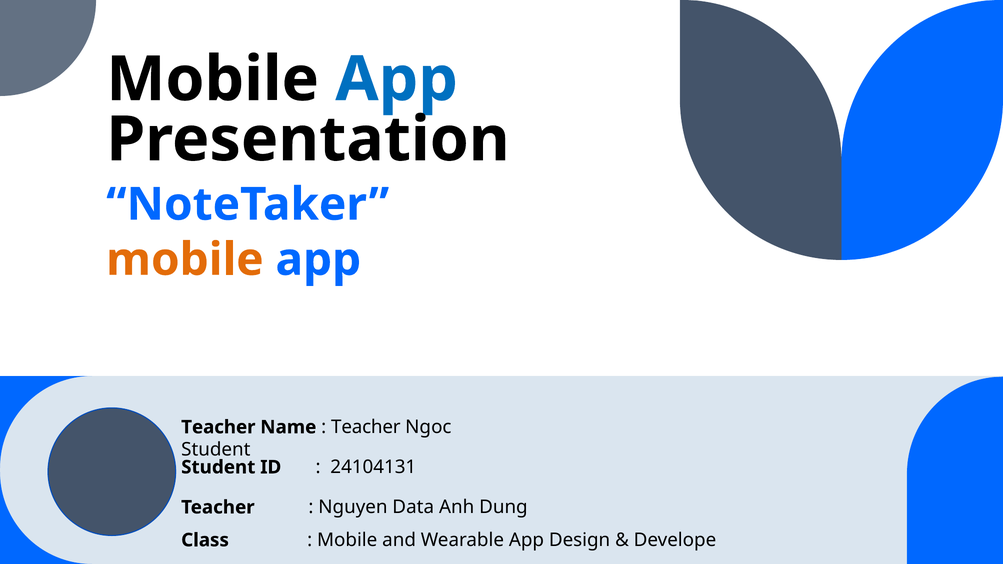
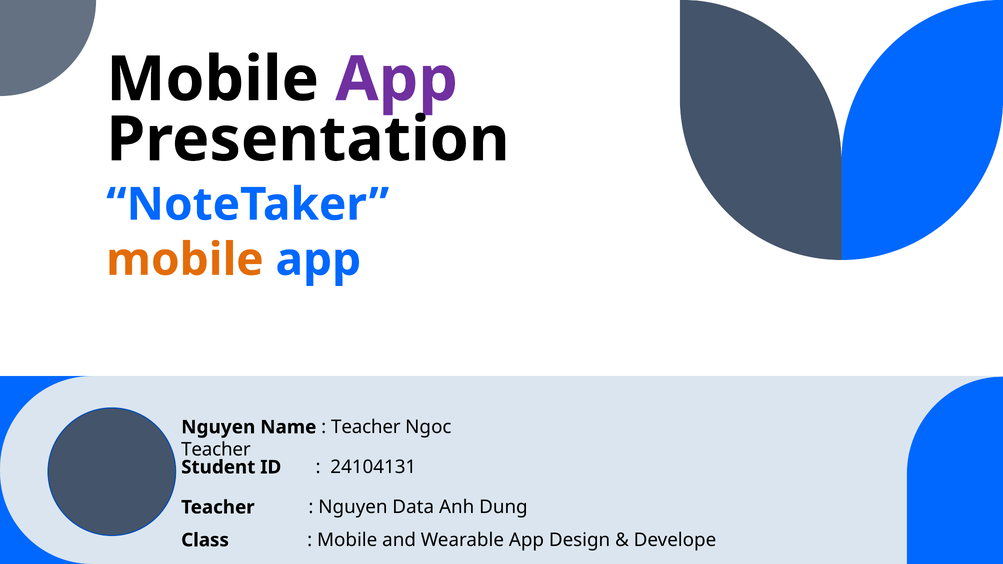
App colour: blue -> purple (397, 80)
Teacher: Teacher -> Nguyen (218, 427)
Student: Student -> Teacher (216, 450)
